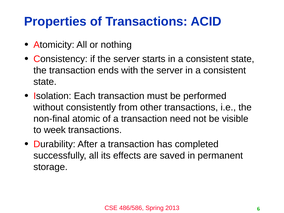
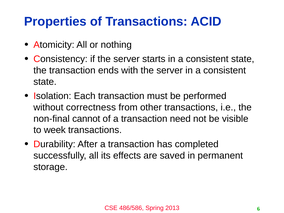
consistently: consistently -> correctness (91, 107)
atomic: atomic -> cannot (86, 119)
